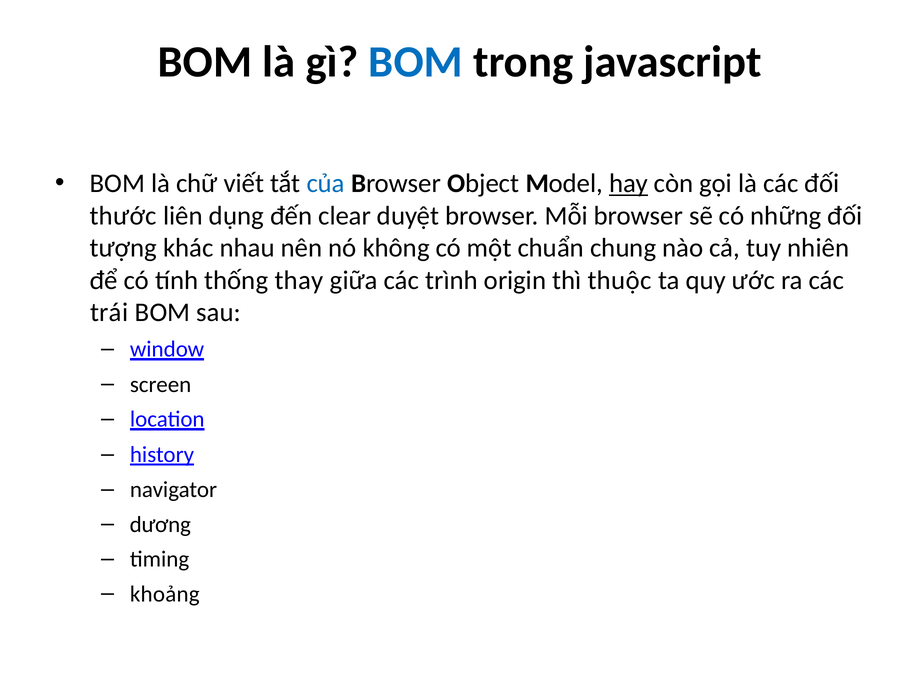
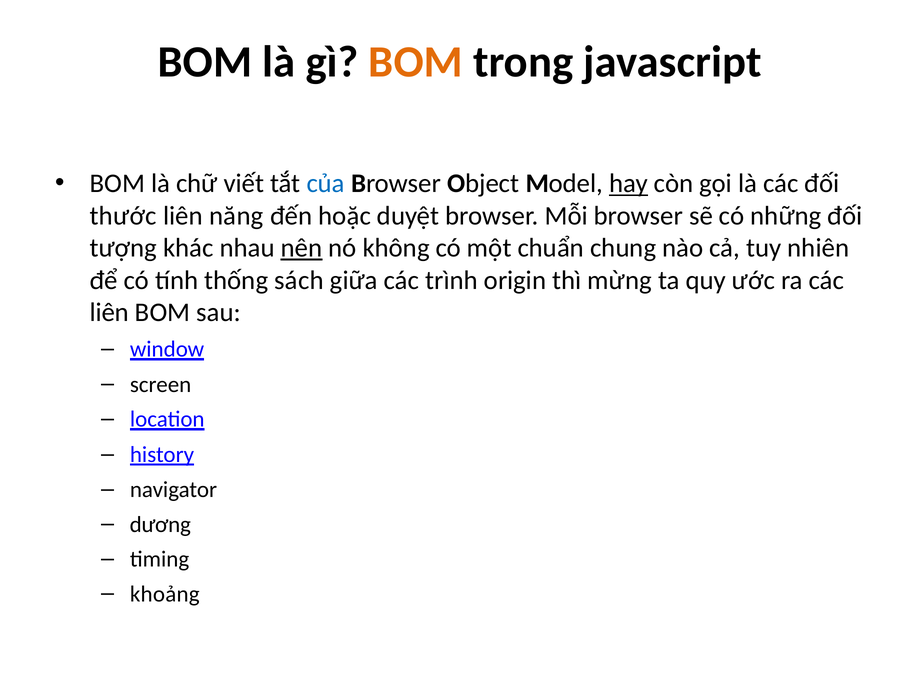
BOM colour: blue -> orange (416, 62)
dụng: dụng -> năng (236, 216)
clear: clear -> hoặc (345, 216)
nên underline: none -> present (301, 248)
thay: thay -> sách (299, 280)
thuộc: thuộc -> mừng (620, 280)
trái: trái -> liên (109, 312)
